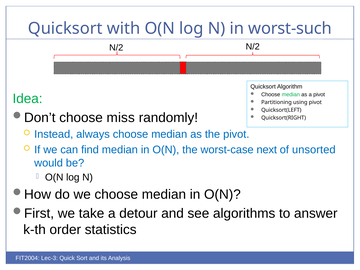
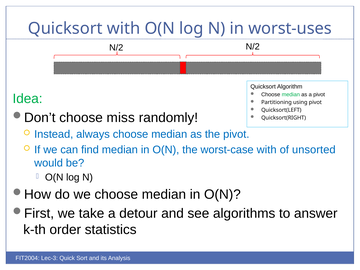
worst-such: worst-such -> worst-uses (290, 28)
worst-case next: next -> with (267, 150)
